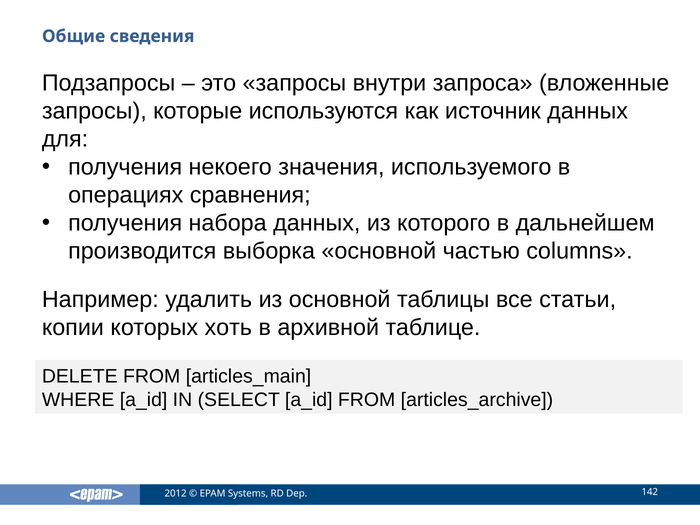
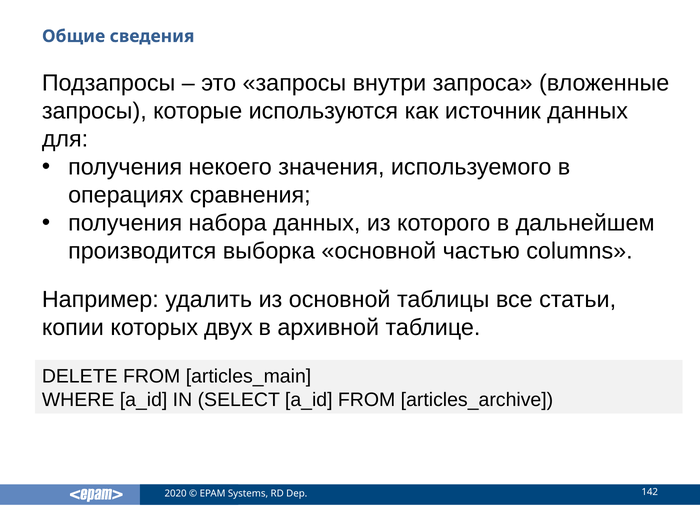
хоть: хоть -> двух (228, 328)
2012: 2012 -> 2020 (176, 494)
